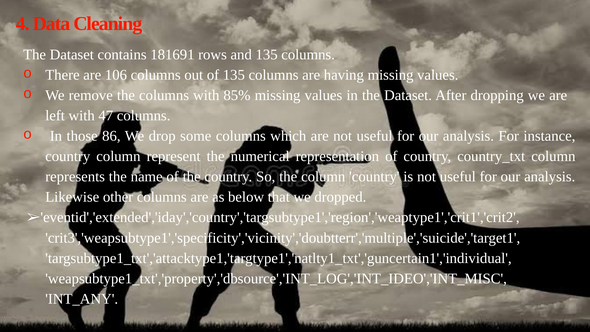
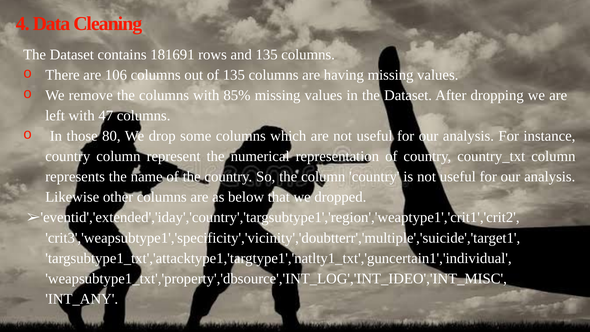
86: 86 -> 80 (111, 136)
